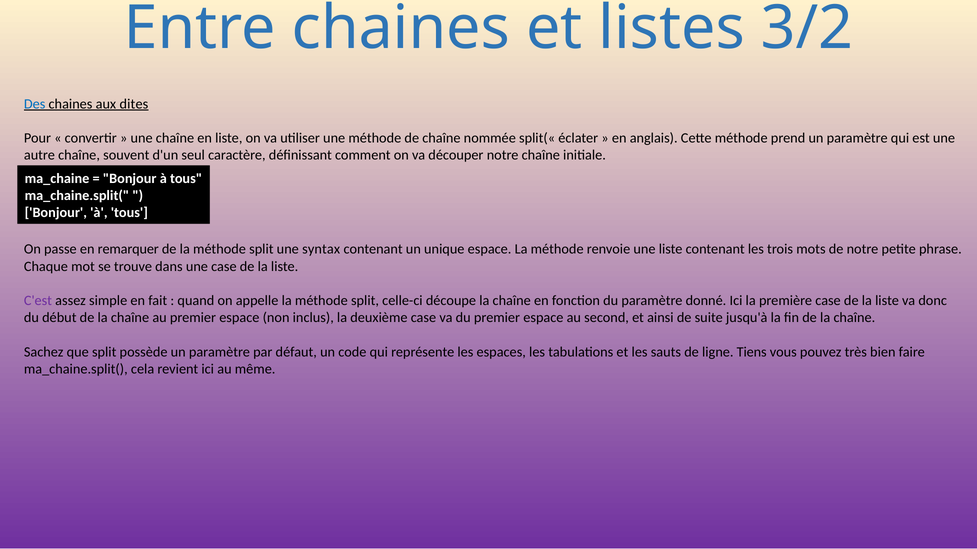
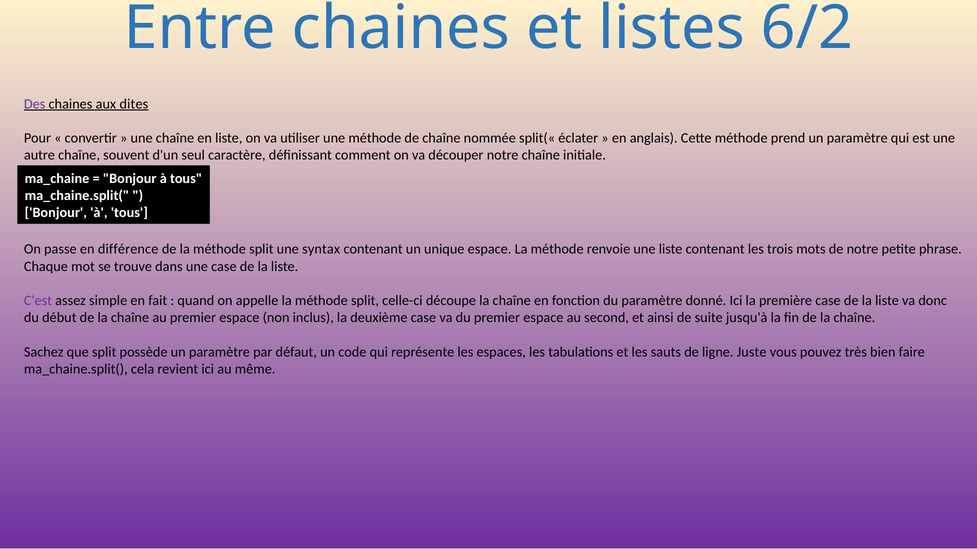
3/2: 3/2 -> 6/2 (807, 28)
Des colour: blue -> purple (35, 104)
remarquer: remarquer -> différence (128, 250)
Tiens: Tiens -> Juste (752, 352)
